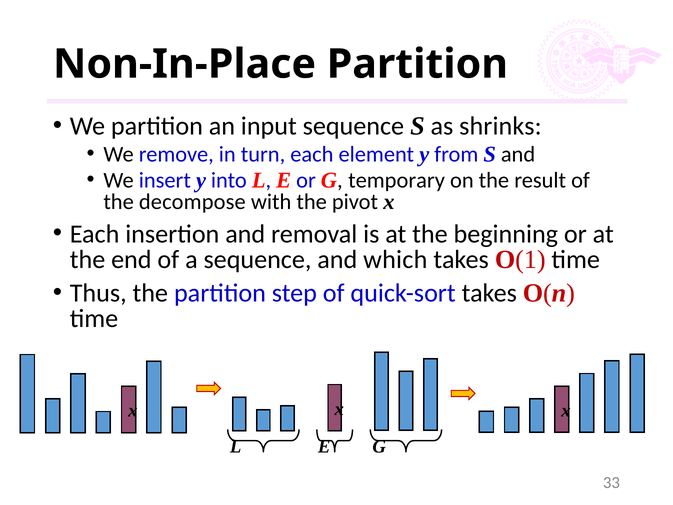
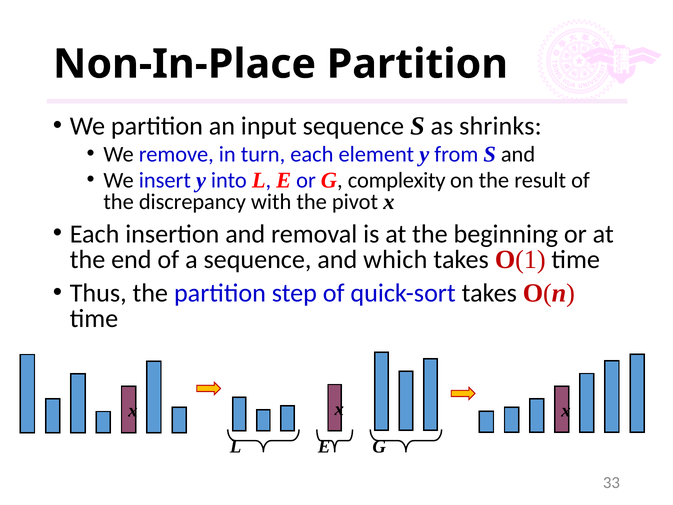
temporary: temporary -> complexity (397, 180)
decompose: decompose -> discrepancy (192, 202)
